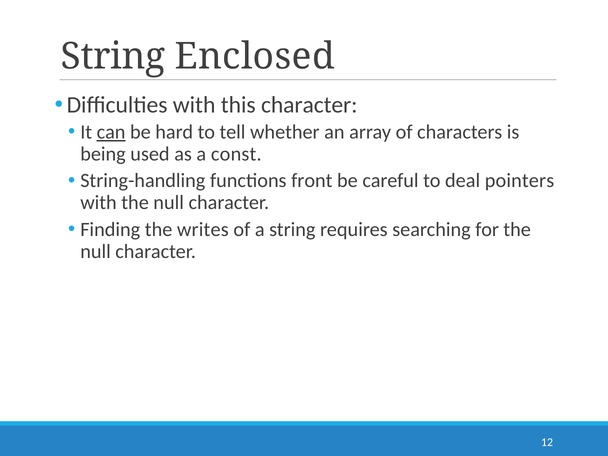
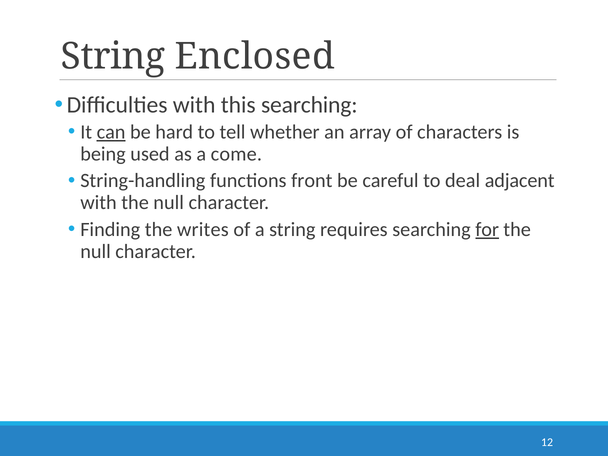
this character: character -> searching (309, 105)
const: const -> come (236, 154)
pointers: pointers -> adjacent (520, 181)
for underline: none -> present (487, 230)
